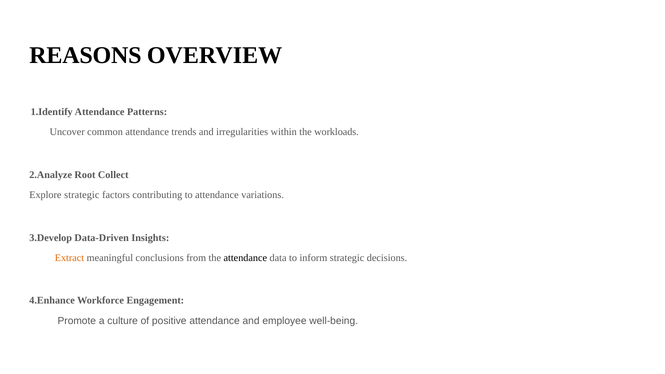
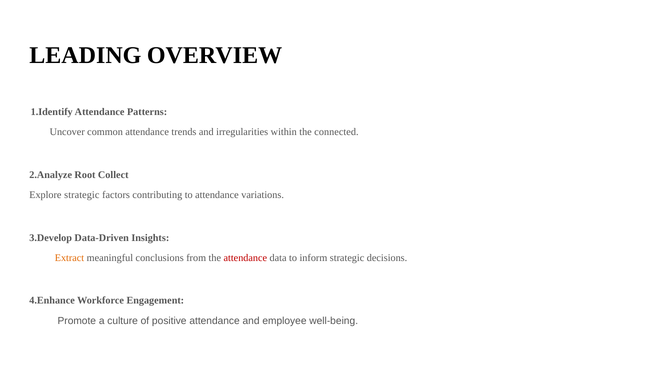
REASONS: REASONS -> LEADING (85, 55)
workloads: workloads -> connected (336, 132)
attendance colour: black -> red (245, 258)
